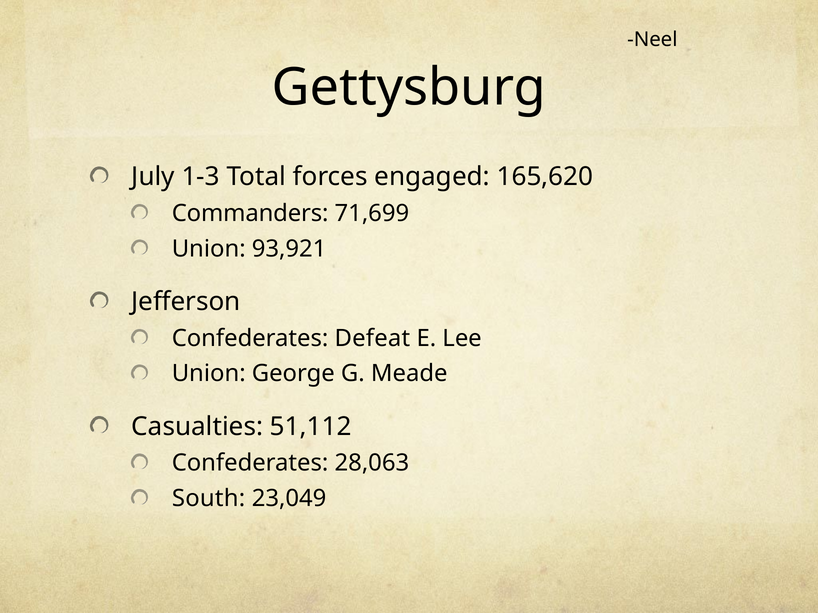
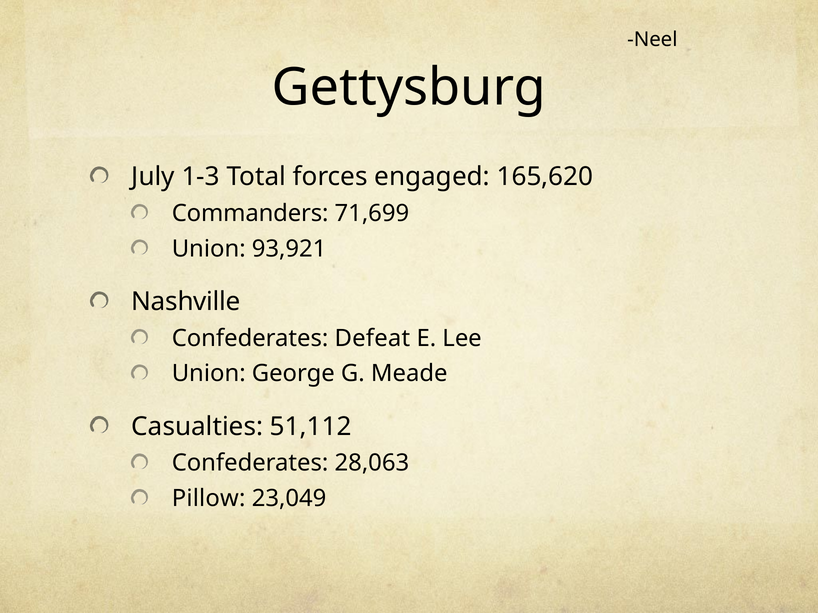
Jefferson: Jefferson -> Nashville (186, 302)
South: South -> Pillow (209, 499)
